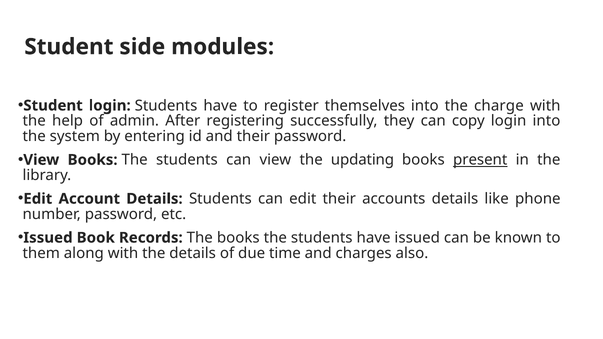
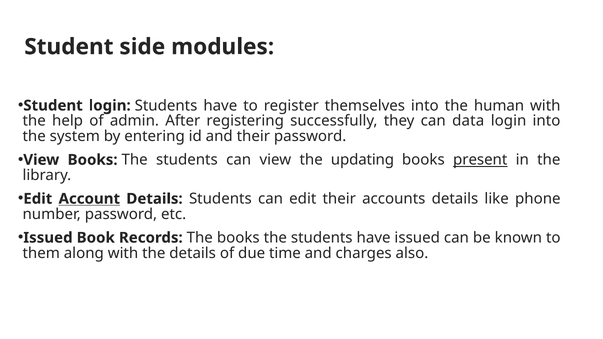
charge: charge -> human (499, 106)
copy: copy -> data (468, 121)
Account underline: none -> present (89, 199)
